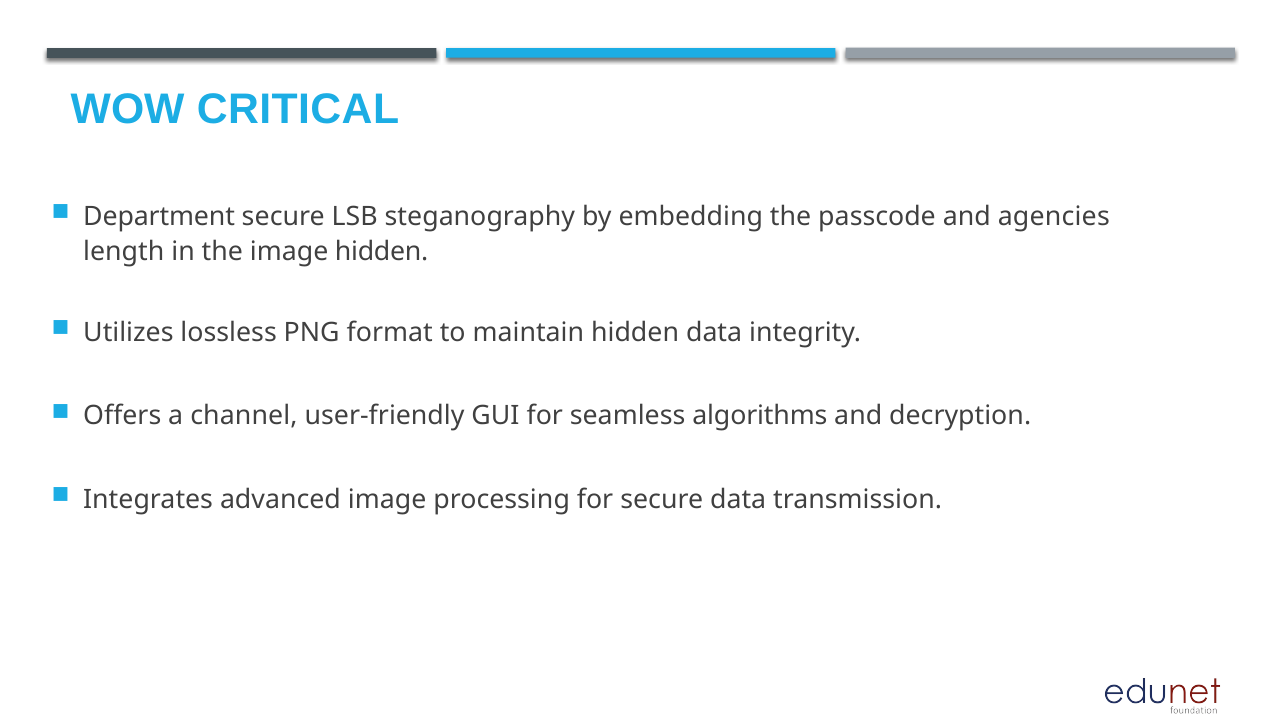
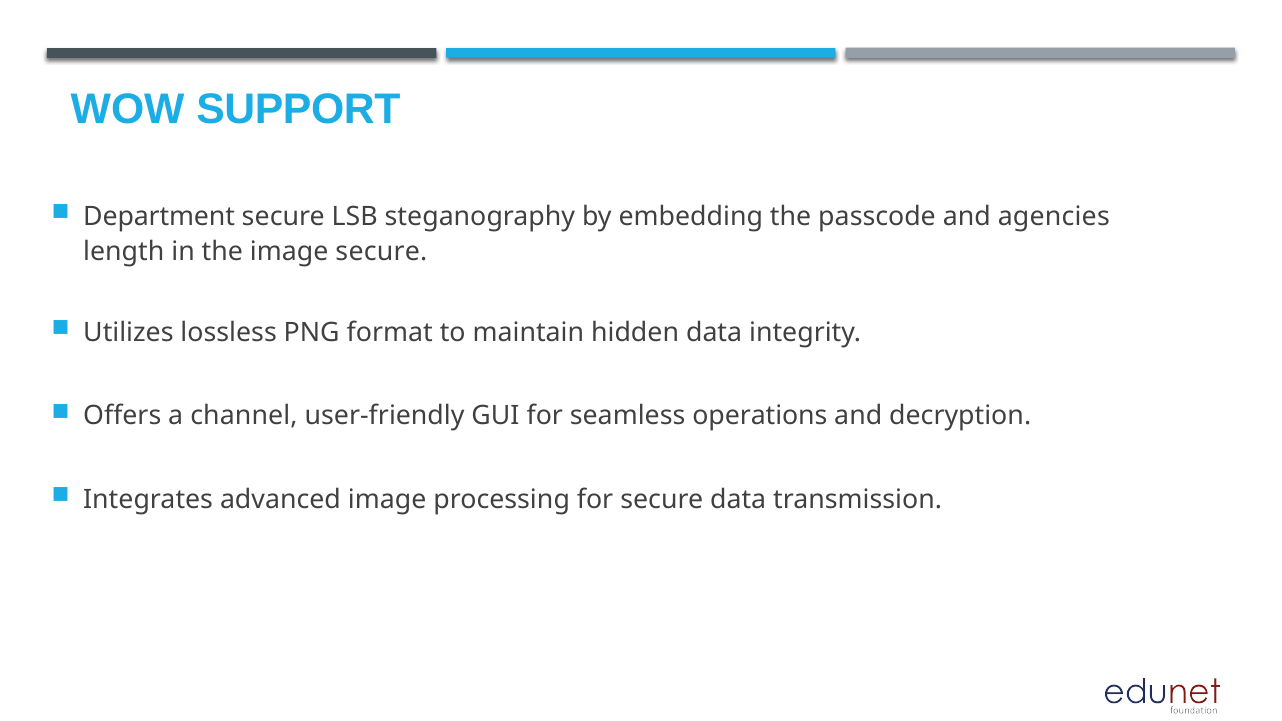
CRITICAL: CRITICAL -> SUPPORT (298, 109)
image hidden: hidden -> secure (381, 252)
algorithms: algorithms -> operations (760, 416)
